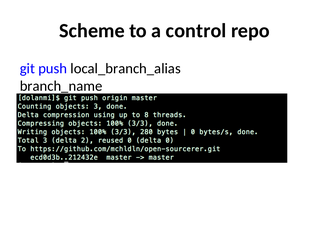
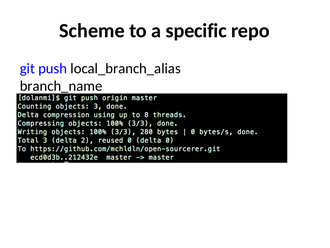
control: control -> specific (196, 31)
